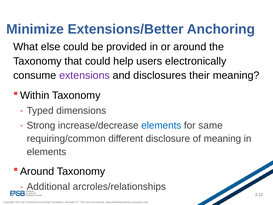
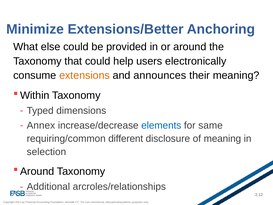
extensions colour: purple -> orange (85, 75)
disclosures: disclosures -> announces (160, 75)
Strong: Strong -> Annex (41, 125)
elements: elements -> selection (46, 152)
